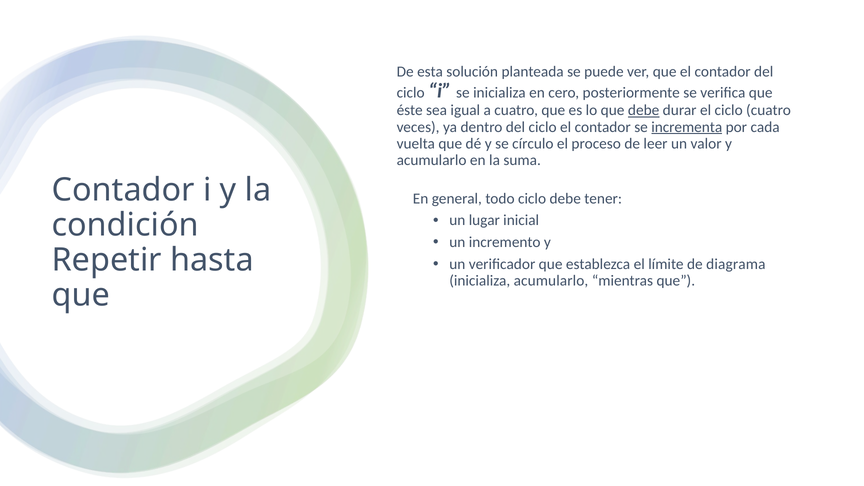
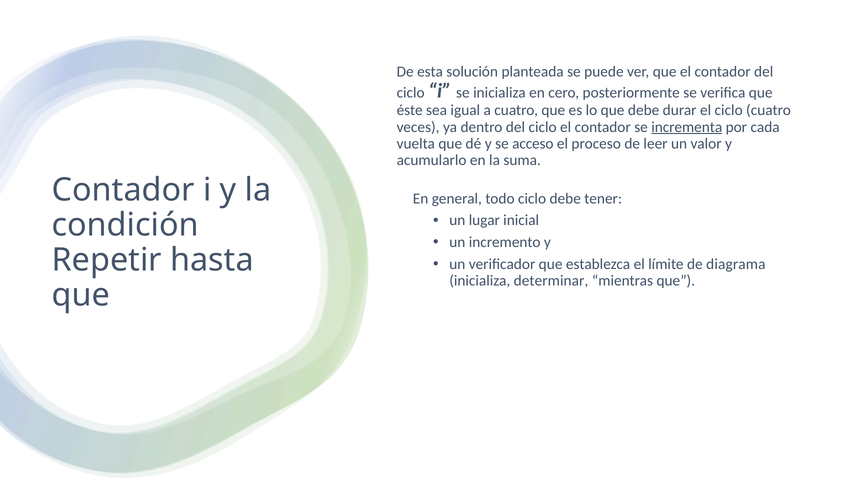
debe underline: present -> none (644, 110)
círculo: círculo -> acceso (533, 144)
inicializa acumularlo: acumularlo -> determinar (551, 281)
